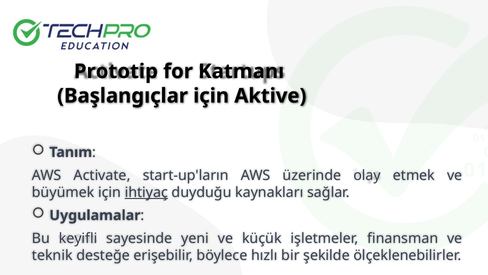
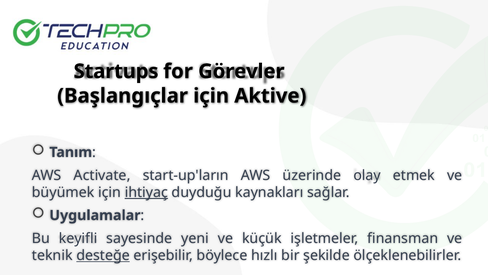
Prototip: Prototip -> Startups (116, 71)
Katmanı: Katmanı -> Görevler (241, 71)
desteğe underline: none -> present (103, 255)
